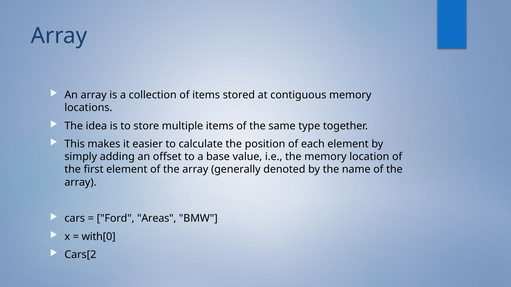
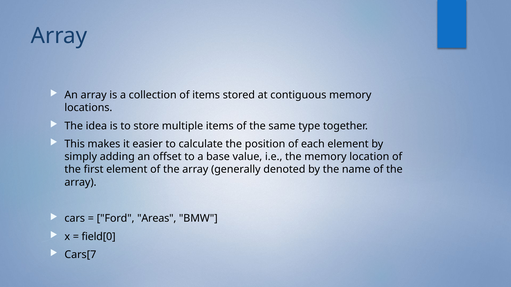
with[0: with[0 -> field[0 (99, 237)
Cars[2: Cars[2 -> Cars[7 (80, 255)
